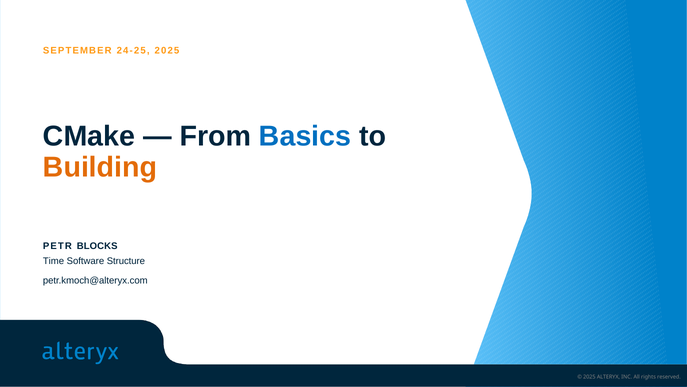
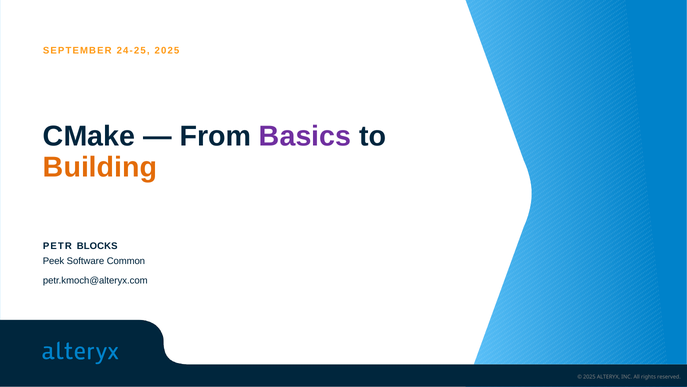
Basics colour: blue -> purple (305, 136)
Time: Time -> Peek (54, 261)
Structure: Structure -> Common (126, 261)
